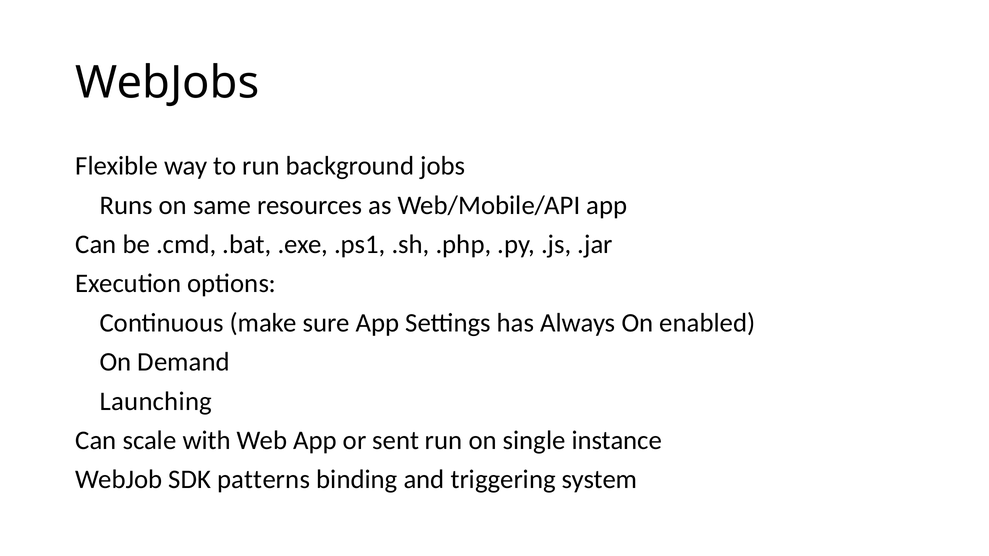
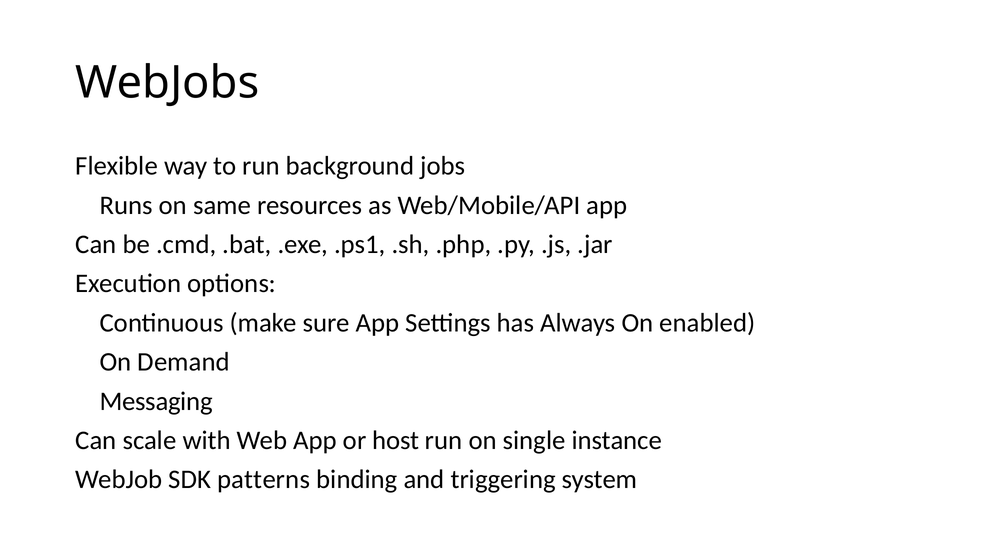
Launching: Launching -> Messaging (156, 401)
sent: sent -> host (396, 441)
